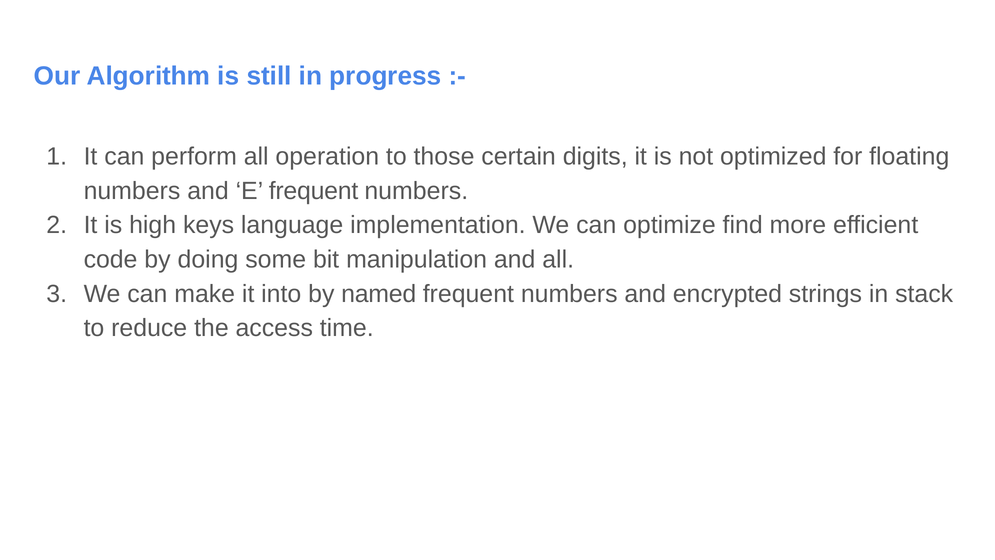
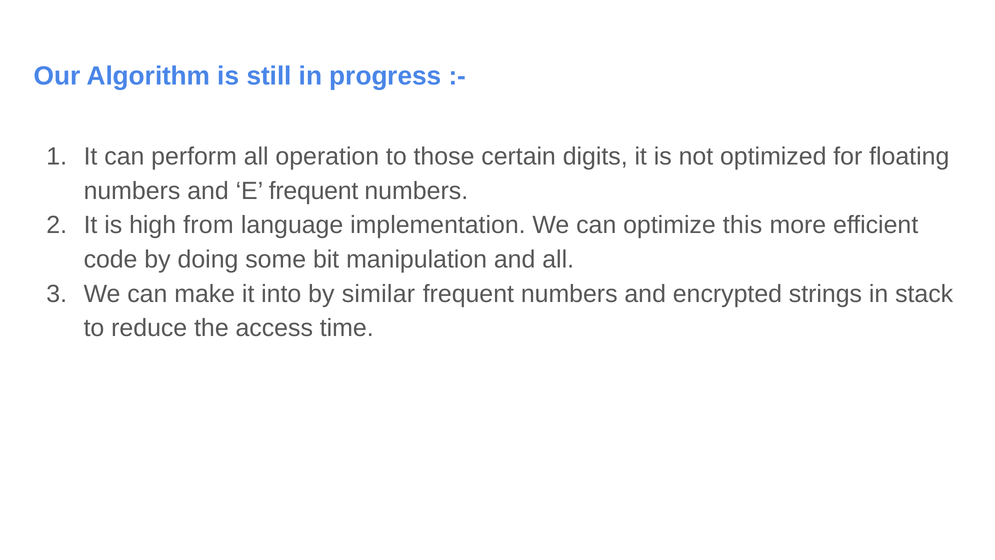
keys: keys -> from (208, 225)
find: find -> this (743, 225)
named: named -> similar (378, 294)
